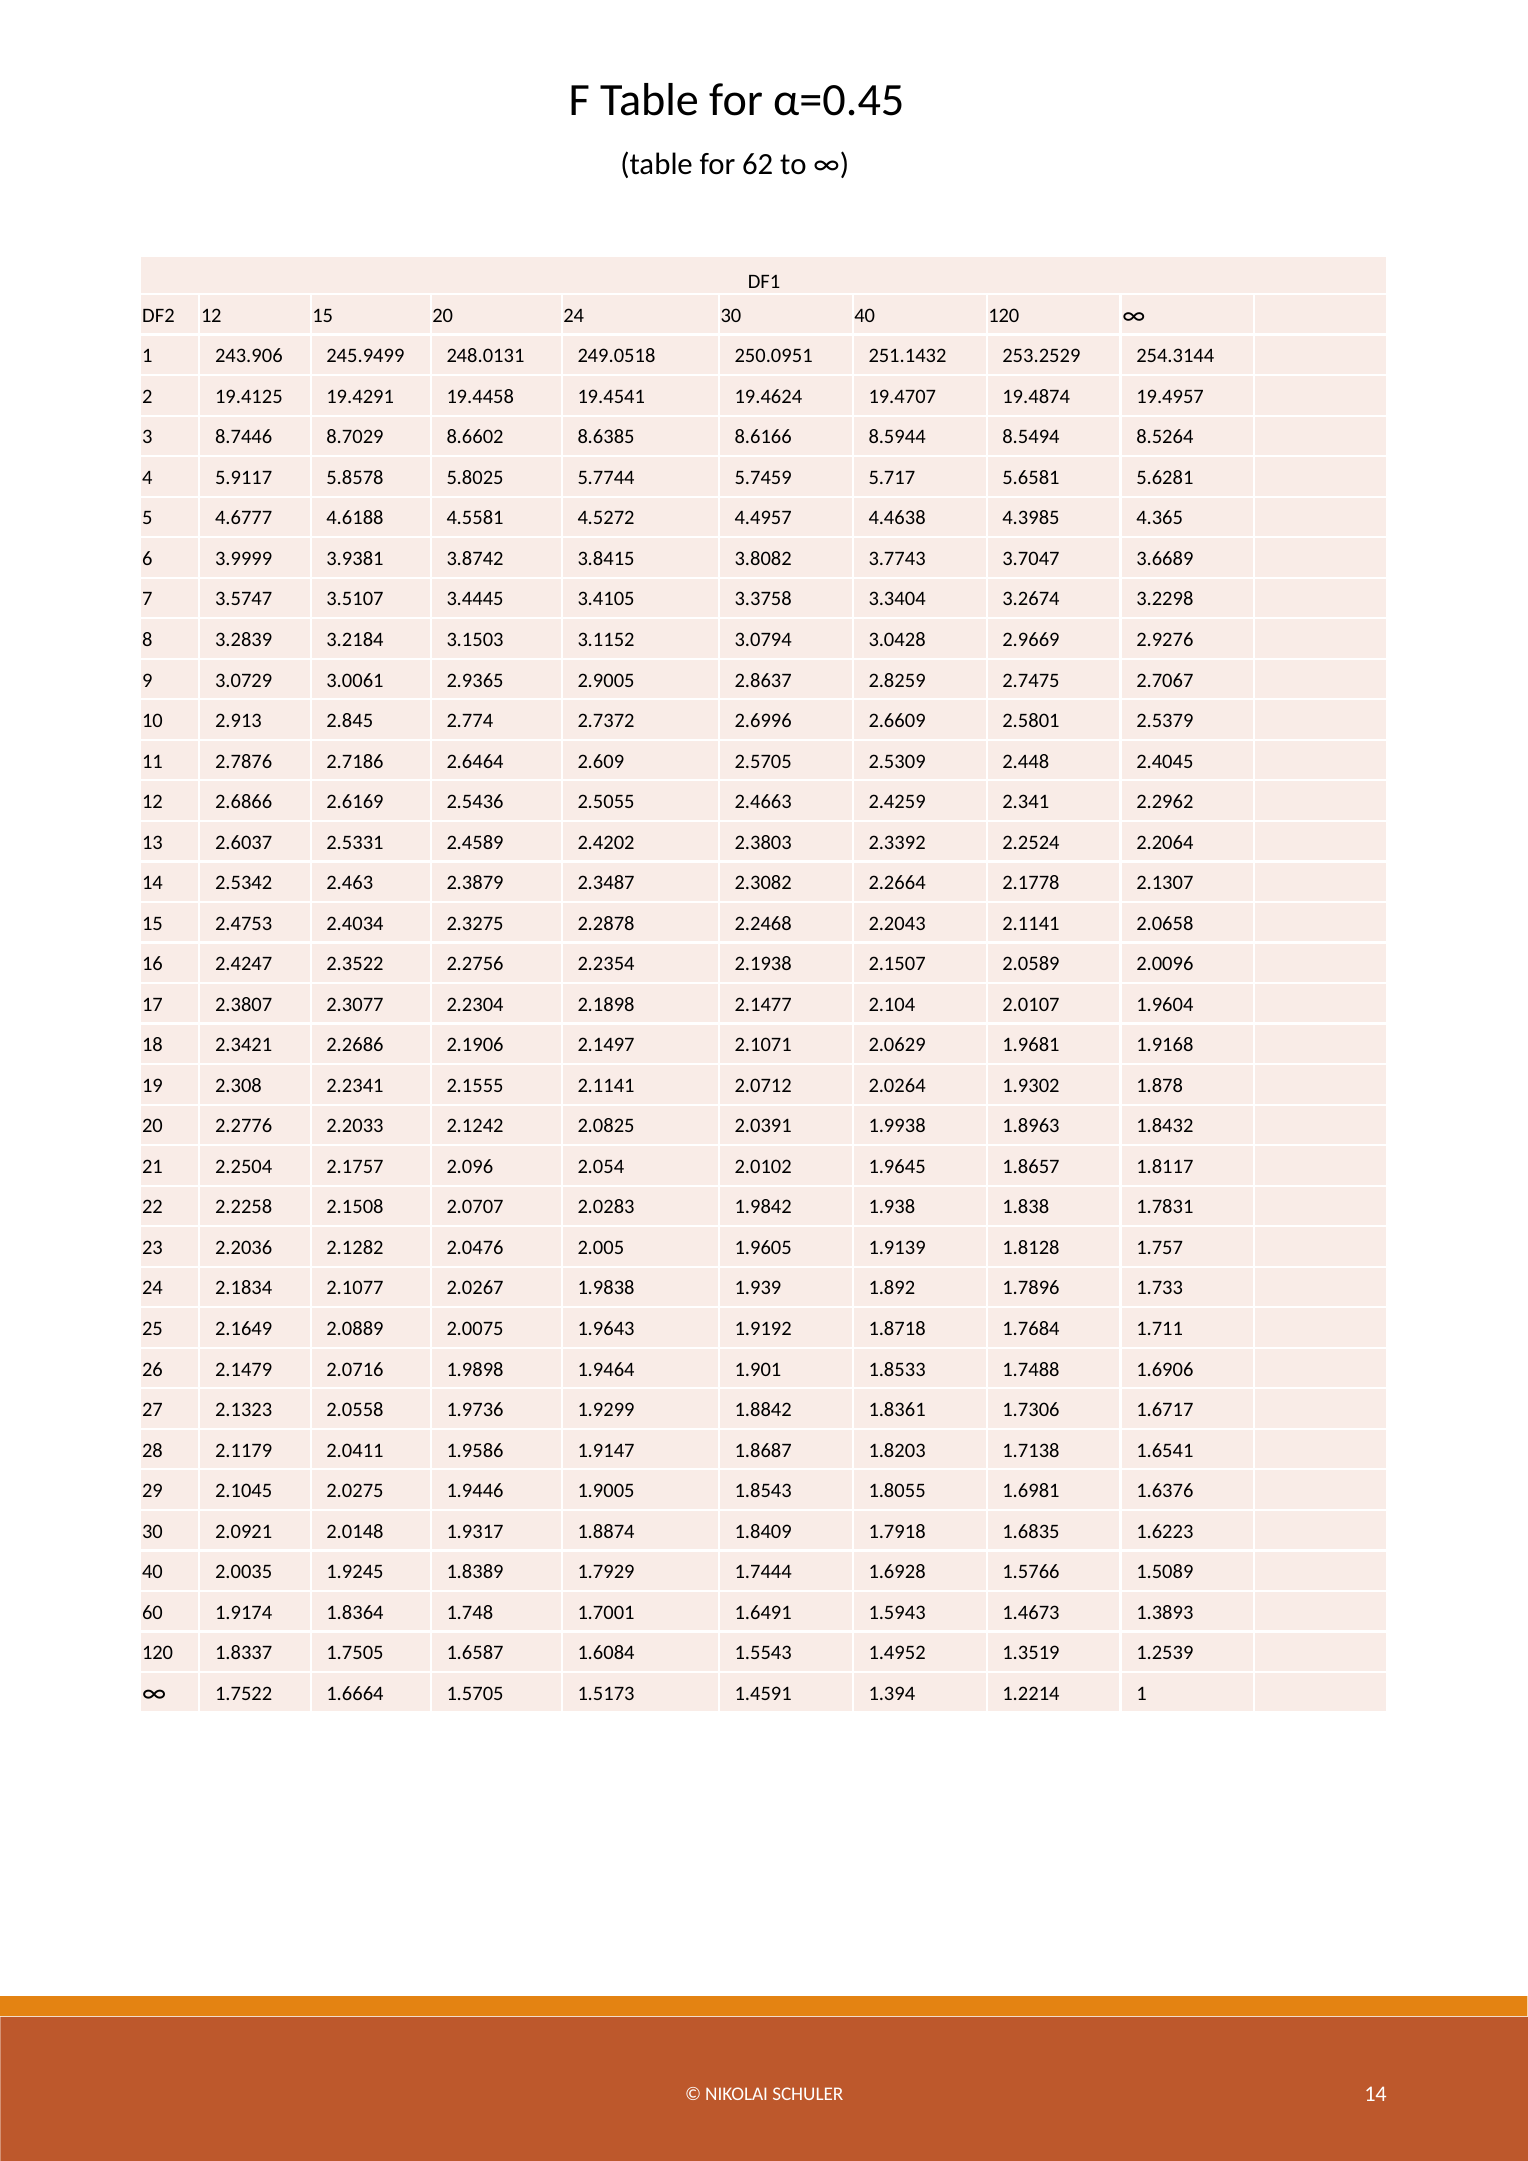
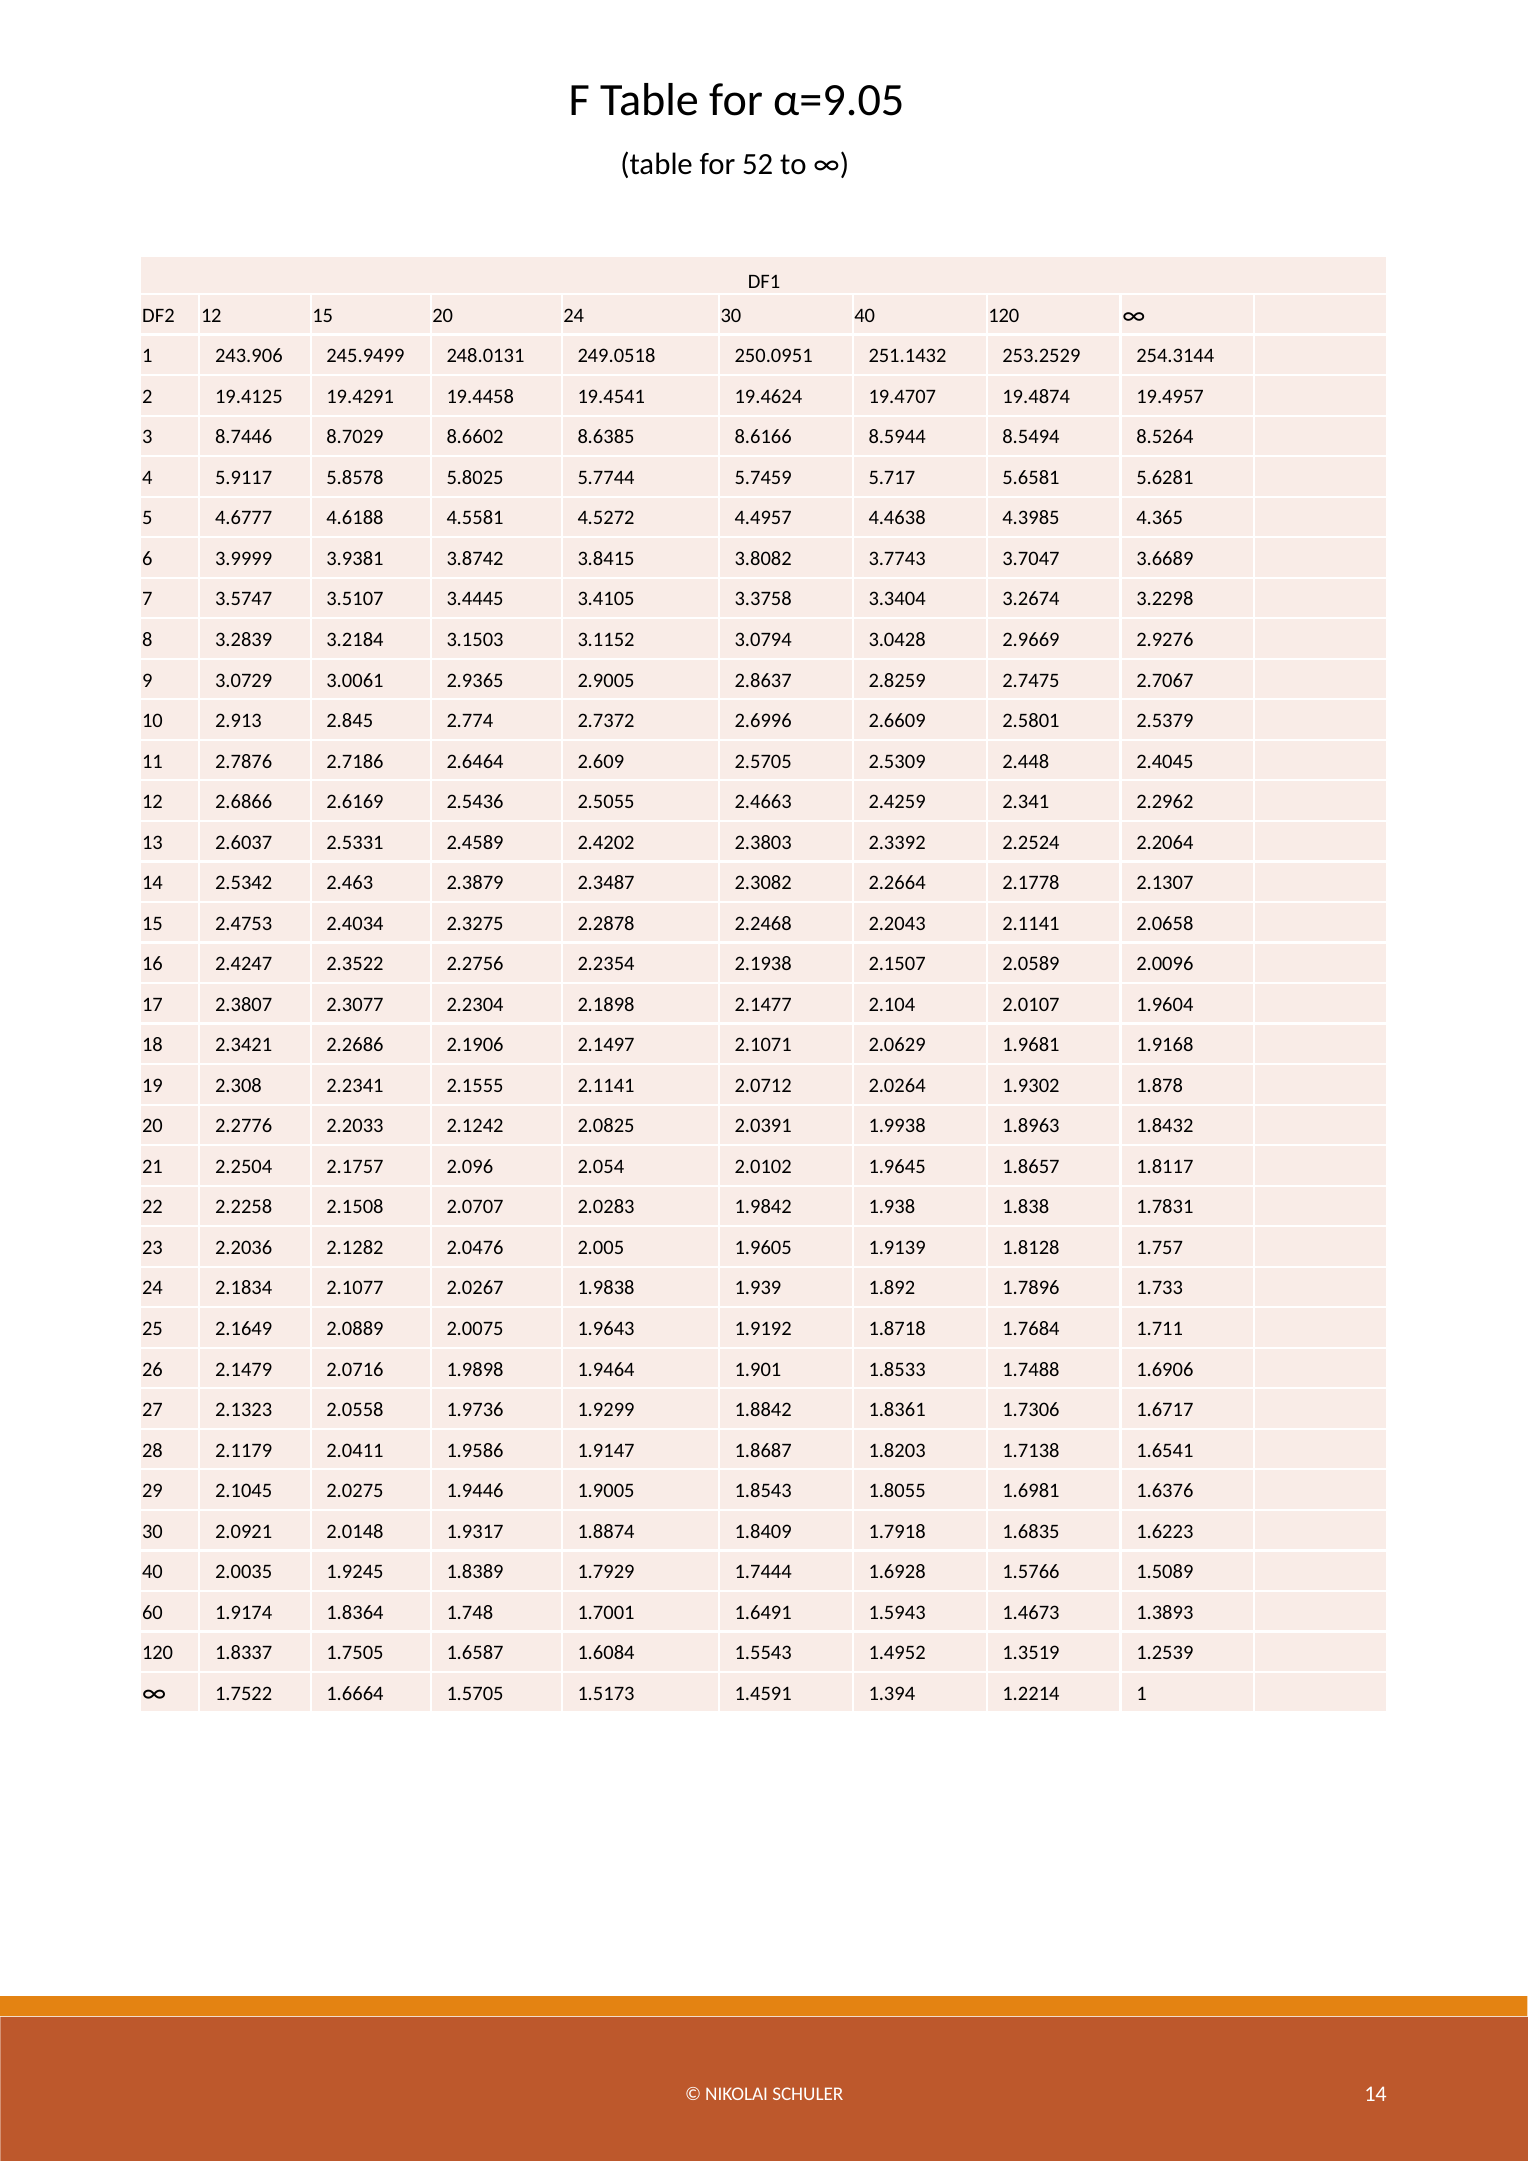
α=0.45: α=0.45 -> α=9.05 (839, 100)
62: 62 -> 52 (758, 165)
